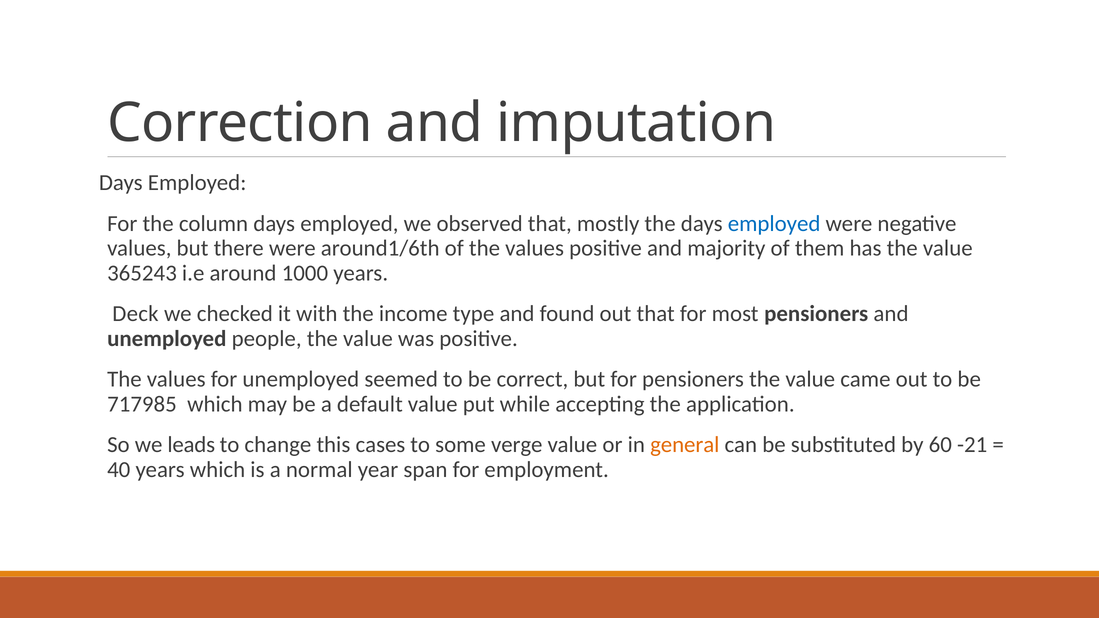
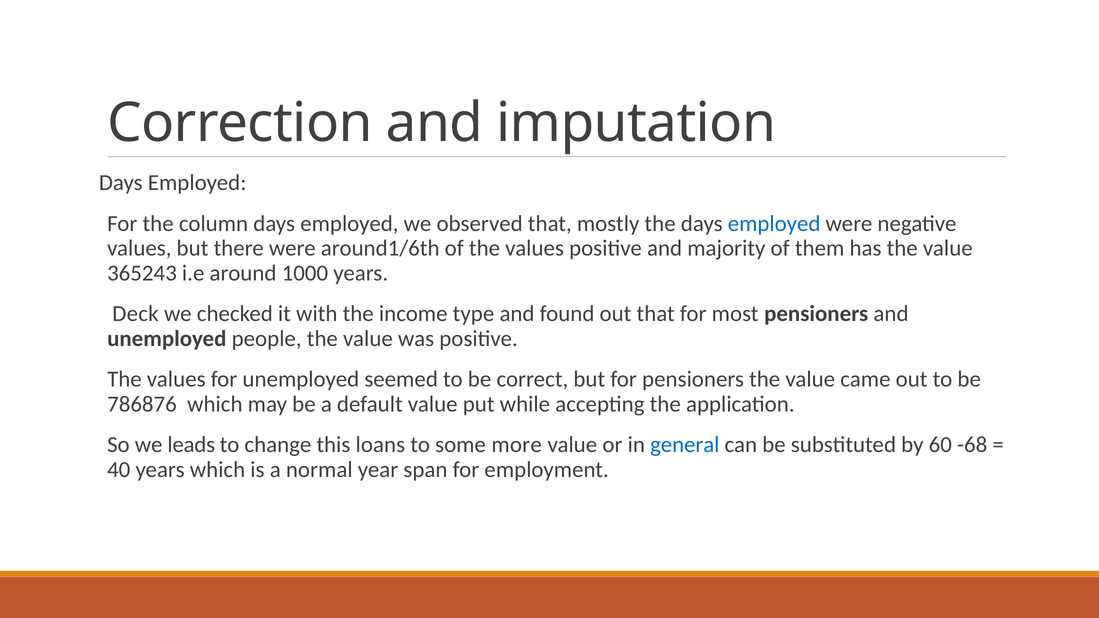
717985: 717985 -> 786876 (142, 404)
cases: cases -> loans (380, 445)
verge: verge -> more (517, 445)
general colour: orange -> blue (685, 445)
-21: -21 -> -68 (972, 445)
